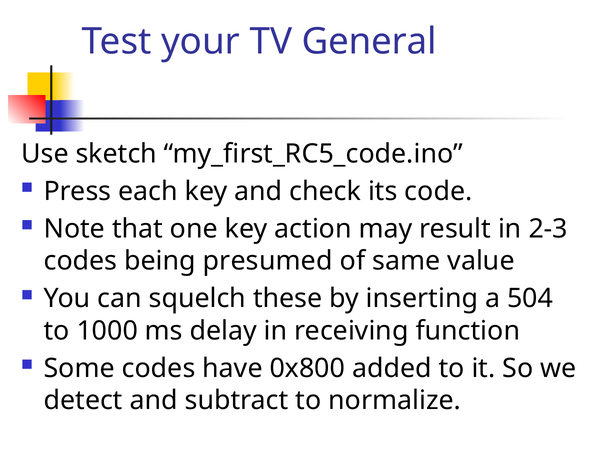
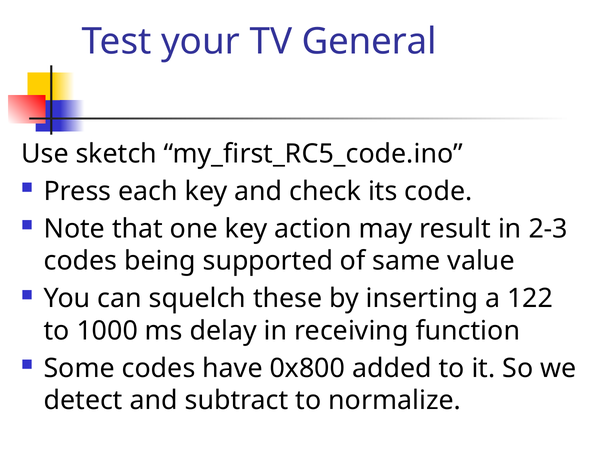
presumed: presumed -> supported (268, 261)
504: 504 -> 122 (530, 299)
